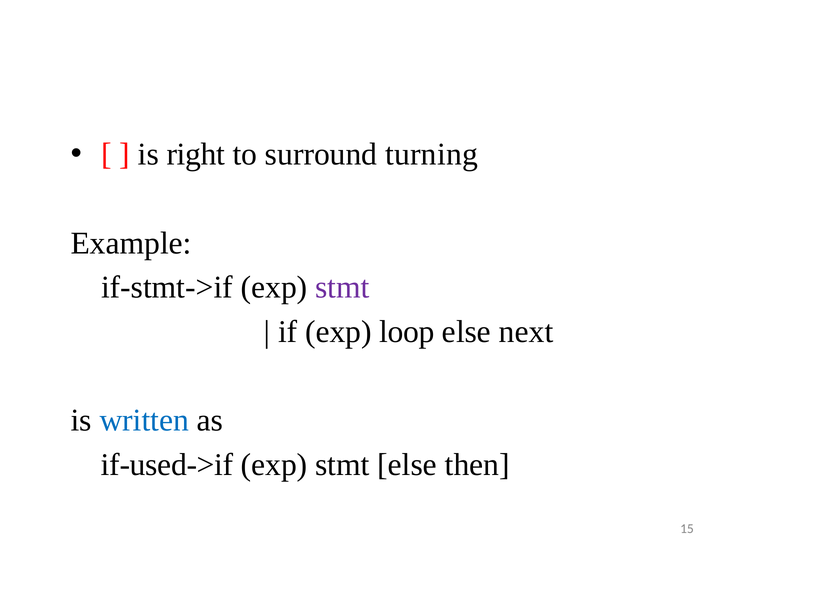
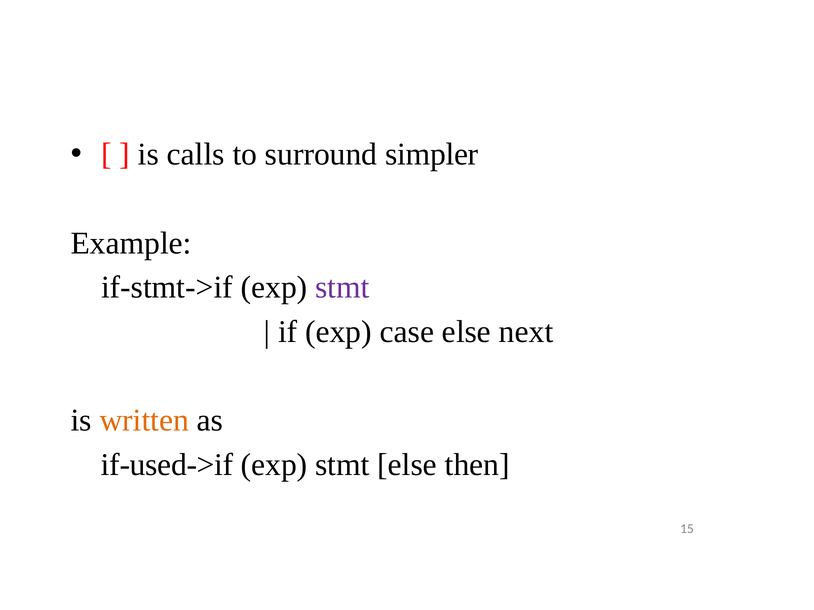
right: right -> calls (196, 155)
turning: turning -> simpler (432, 155)
loop: loop -> case (407, 332)
written colour: blue -> orange (144, 421)
